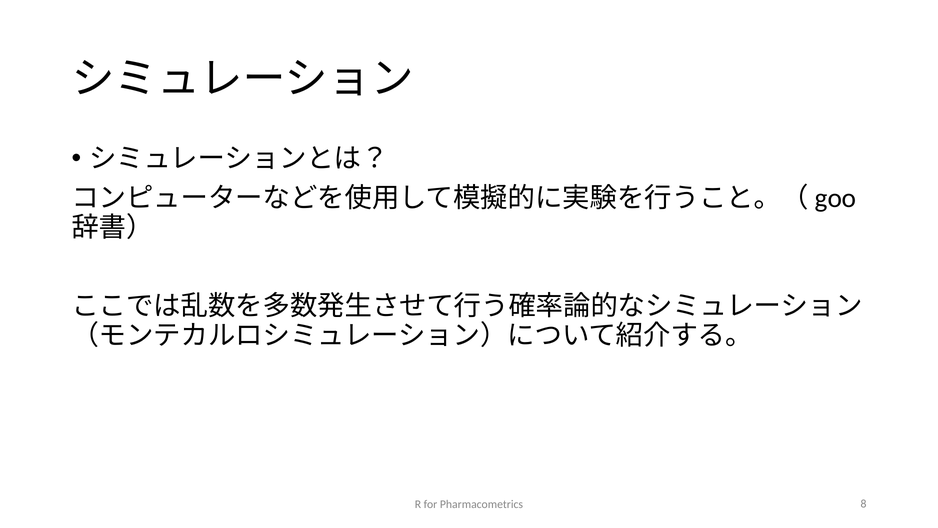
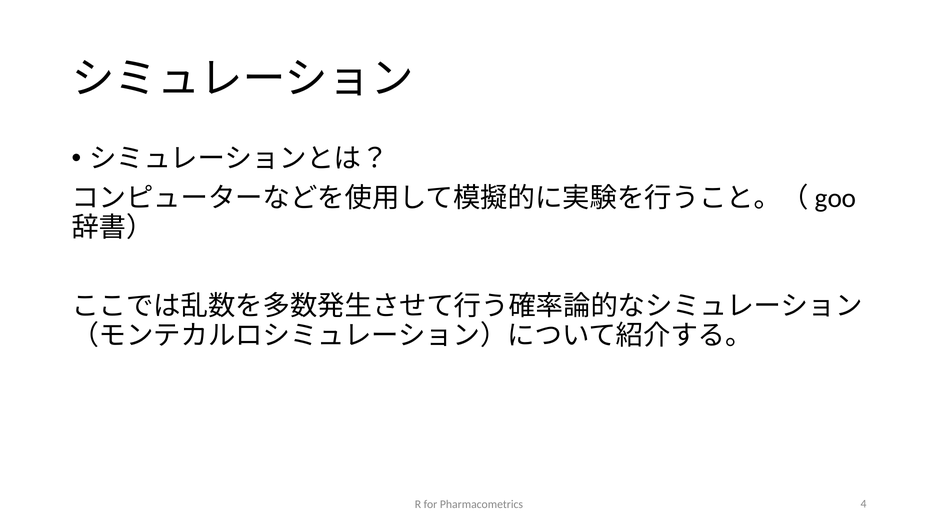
8: 8 -> 4 (864, 504)
